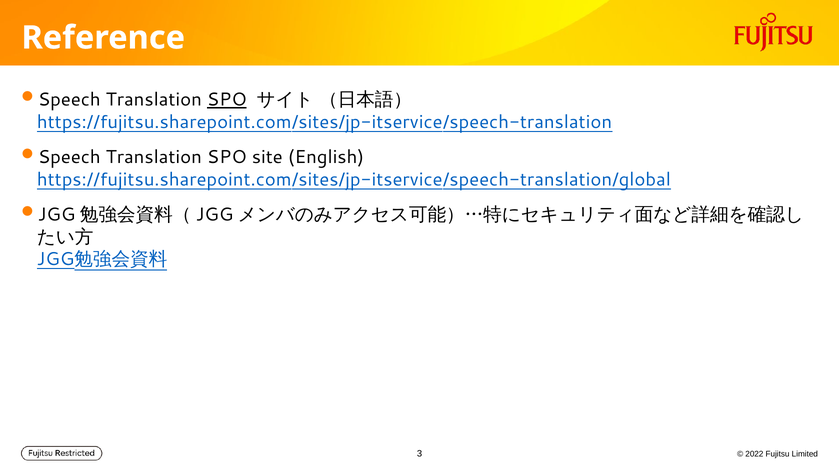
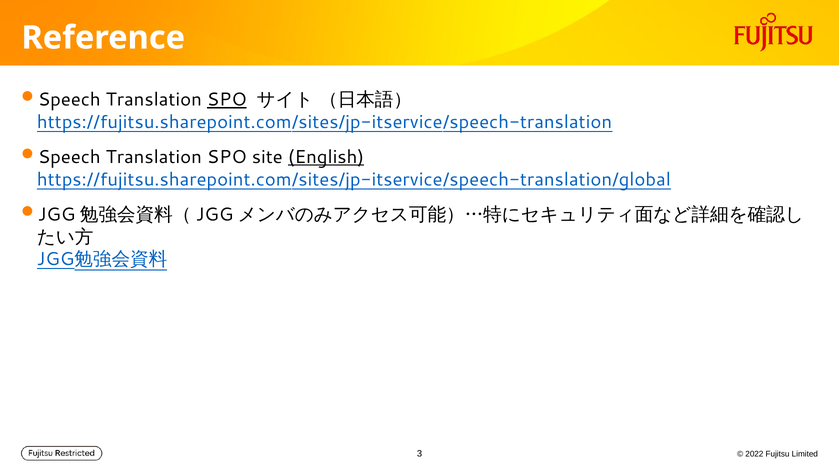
English underline: none -> present (326, 157)
